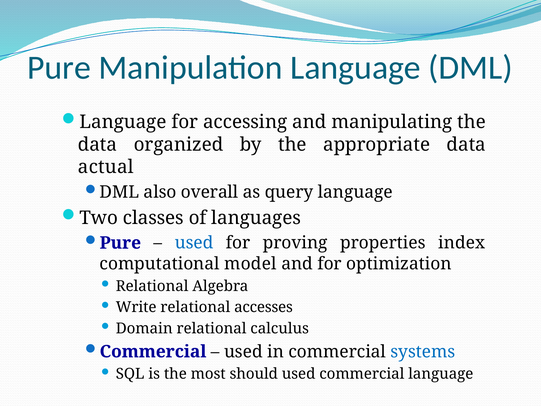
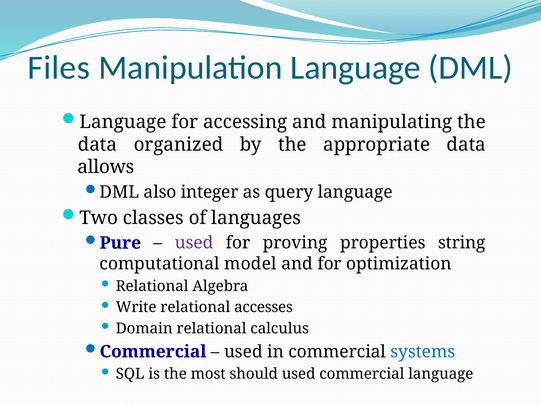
Pure: Pure -> Files (59, 68)
actual: actual -> allows (106, 167)
overall: overall -> integer (210, 192)
used colour: blue -> purple (194, 243)
index: index -> string (462, 243)
